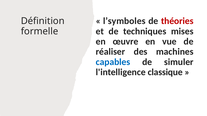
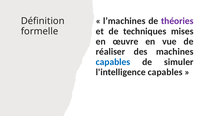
l’symboles: l’symboles -> l’machines (124, 21)
théories colour: red -> purple (177, 21)
l'intelligence classique: classique -> capables (165, 72)
